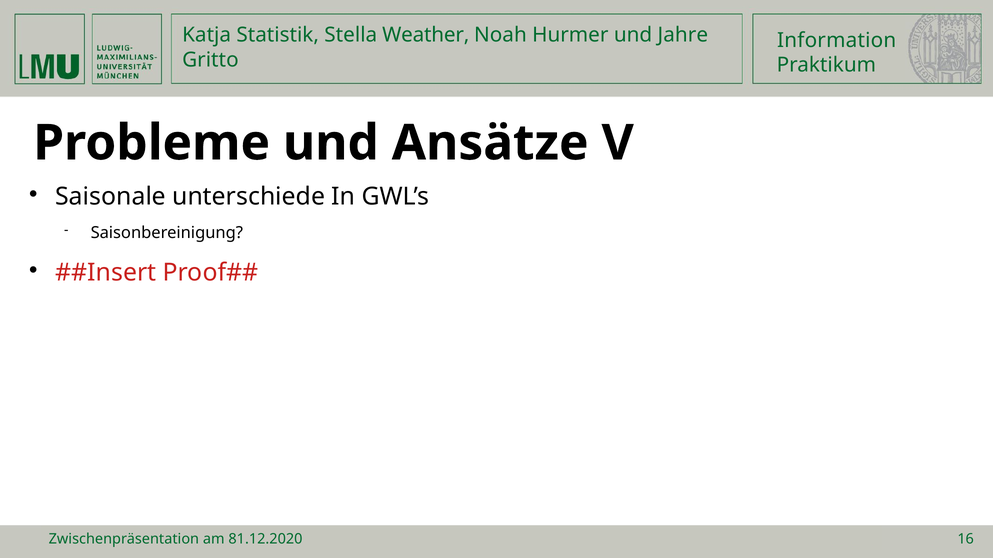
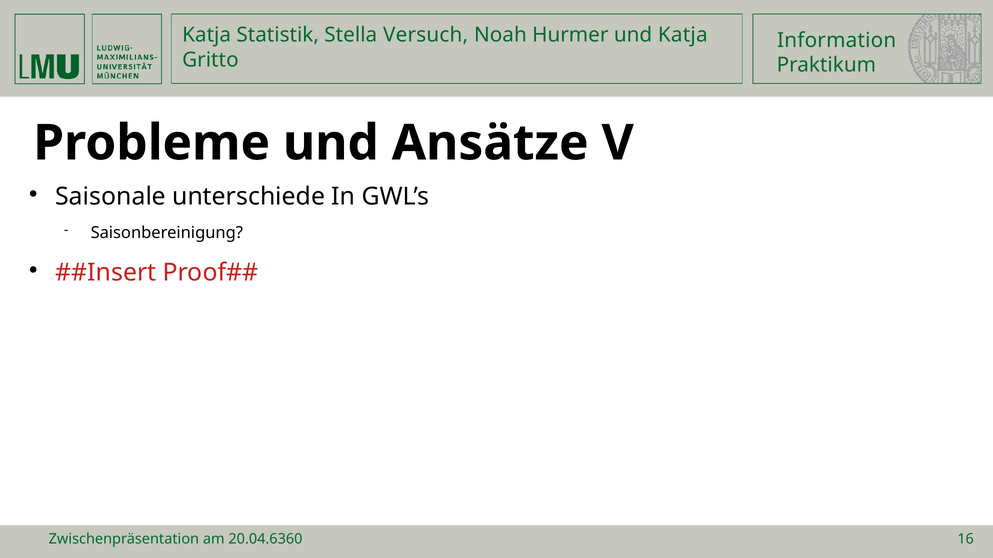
Weather: Weather -> Versuch (426, 35)
und Jahre: Jahre -> Katja (683, 35)
81.12.2020: 81.12.2020 -> 20.04.6360 (265, 539)
